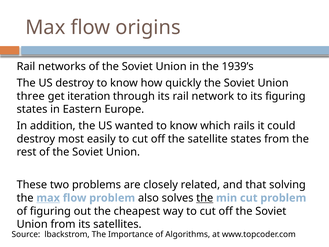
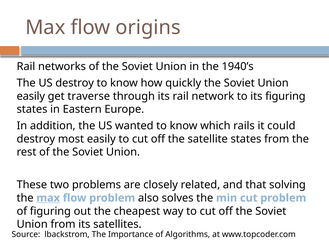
1939’s: 1939’s -> 1940’s (238, 67)
three: three -> easily (31, 96)
iteration: iteration -> traverse (89, 96)
the underline: present -> none (205, 198)
